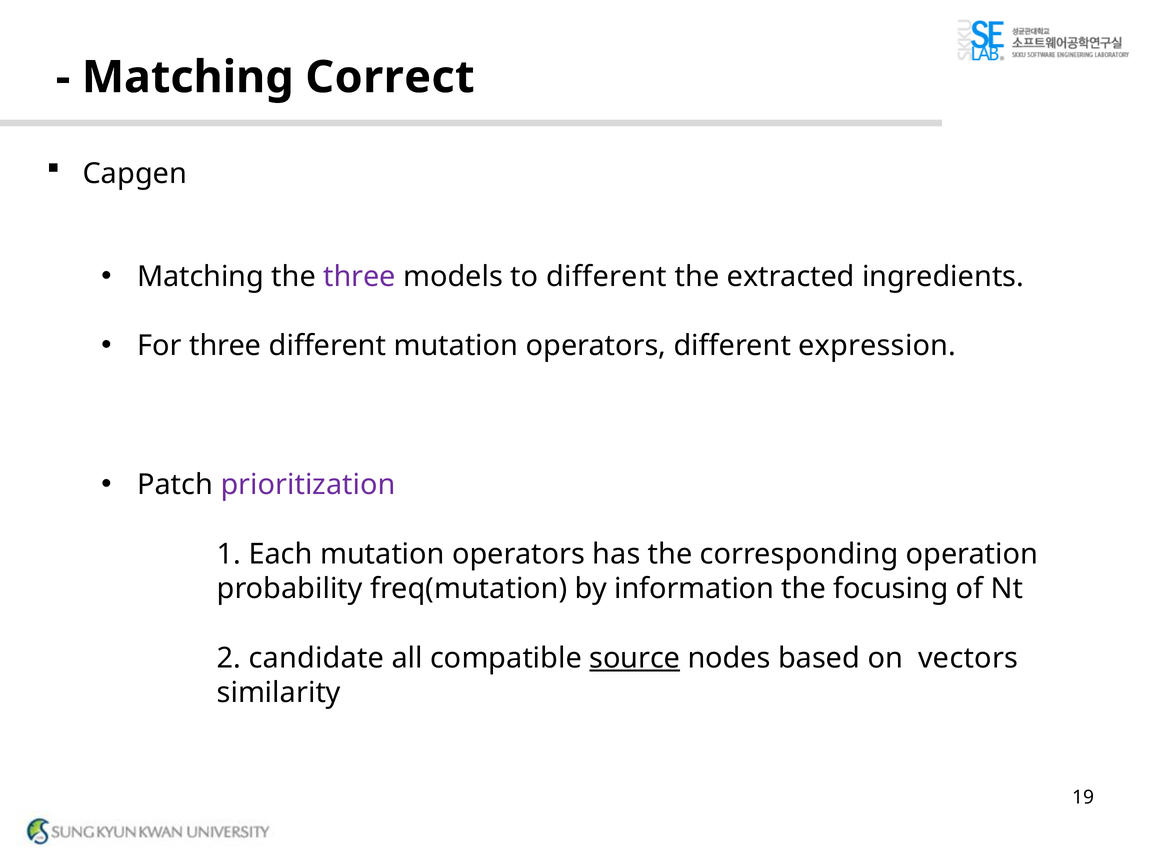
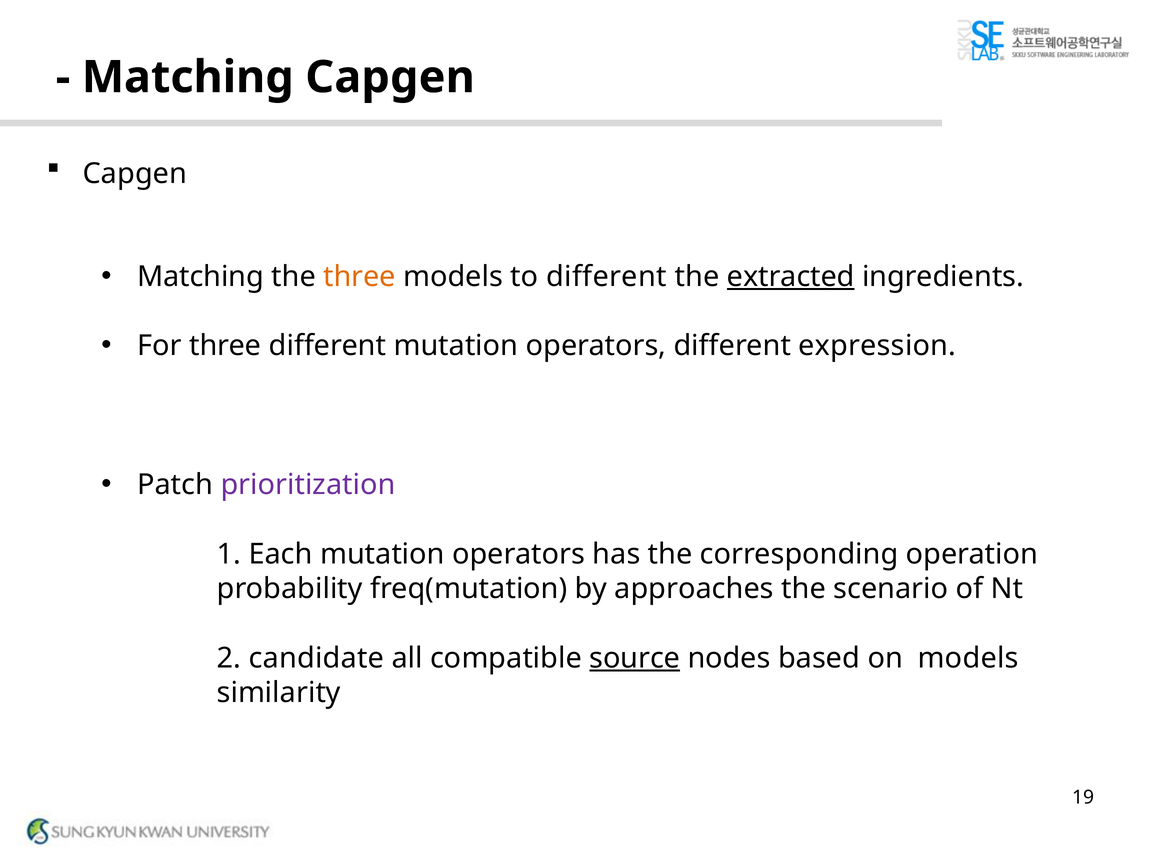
Matching Correct: Correct -> Capgen (390, 77)
three colour: purple -> orange (360, 277)
extracted underline: none -> present (791, 277)
information: information -> approaches (694, 589)
focusing: focusing -> scenario (891, 589)
on vectors: vectors -> models (968, 658)
